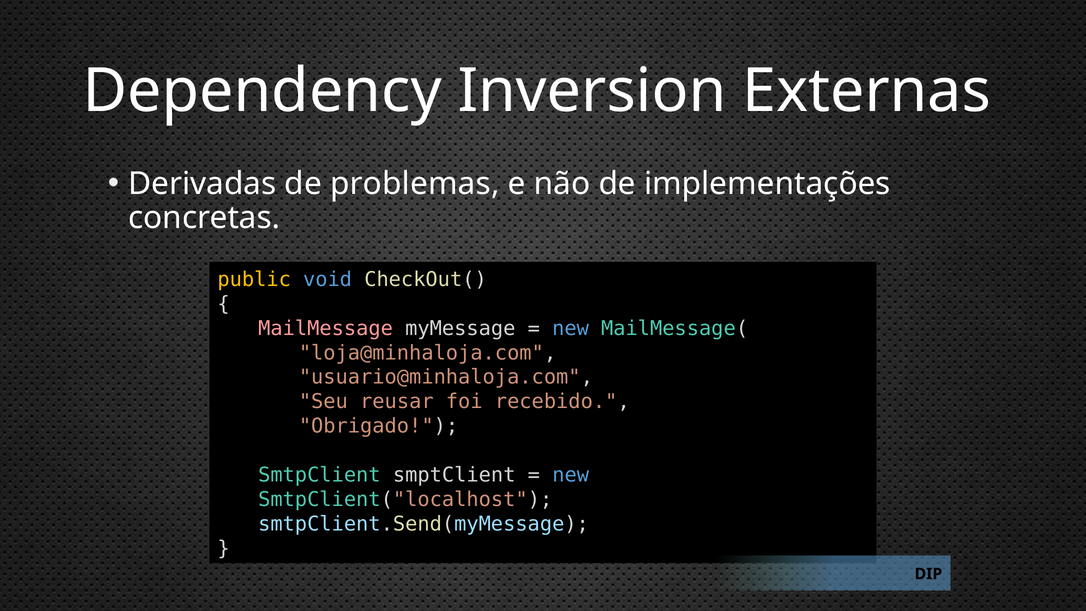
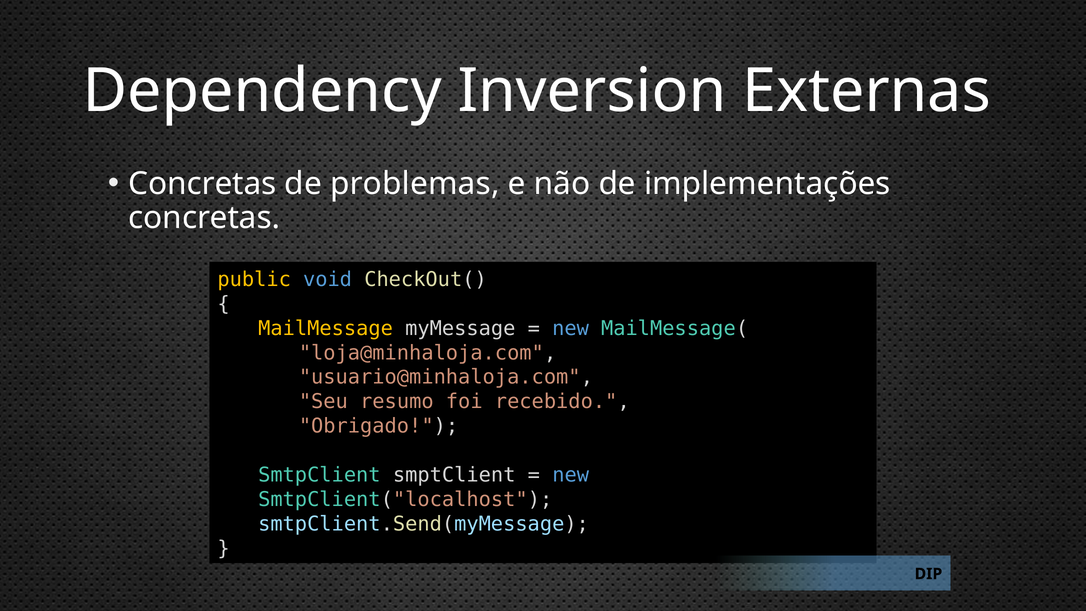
Derivadas: Derivadas -> Concretas (202, 184)
MailMessage colour: pink -> yellow (326, 328)
reusar: reusar -> resumo (397, 402)
